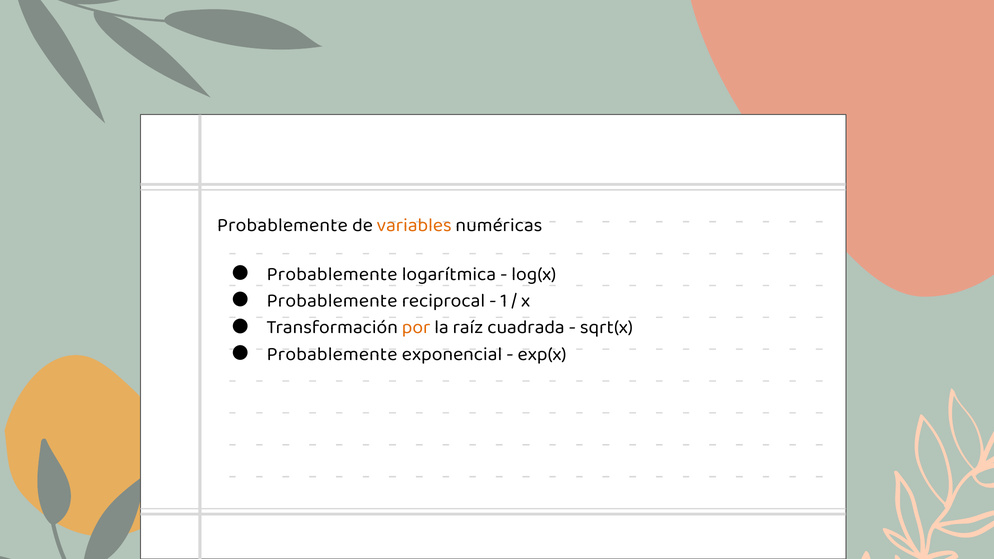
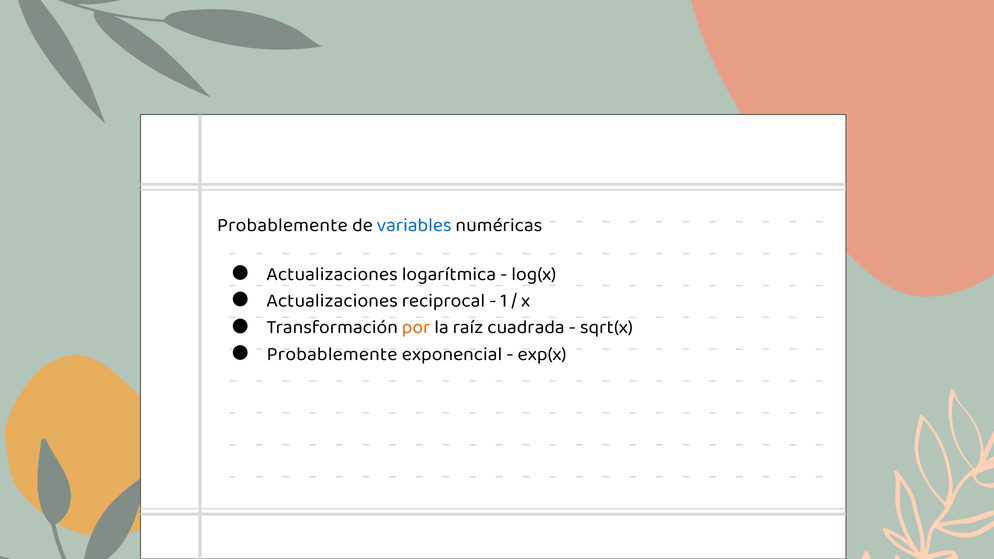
variables colour: orange -> blue (414, 225)
Probablemente: Probablemente -> Actualizaciones (332, 274)
Probablemente: Probablemente -> Actualizaciones (332, 301)
